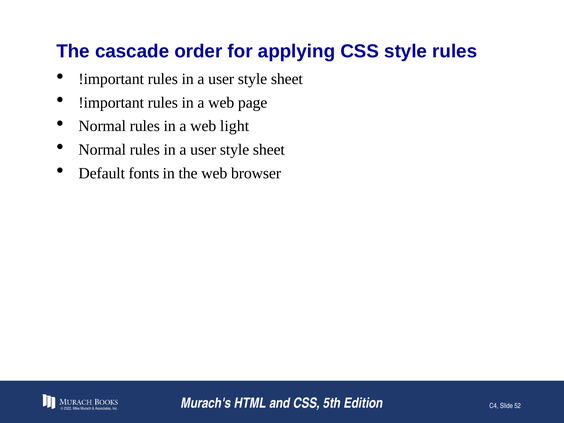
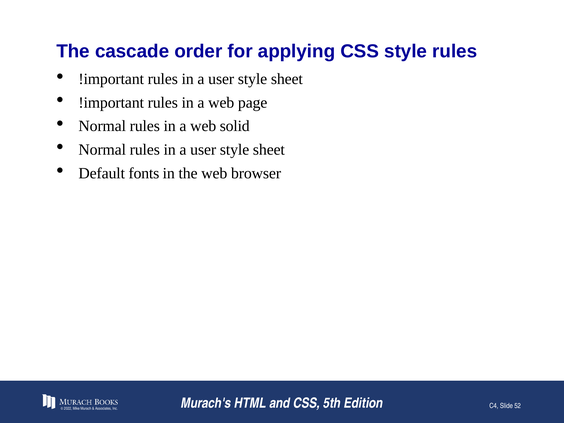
light: light -> solid (235, 126)
